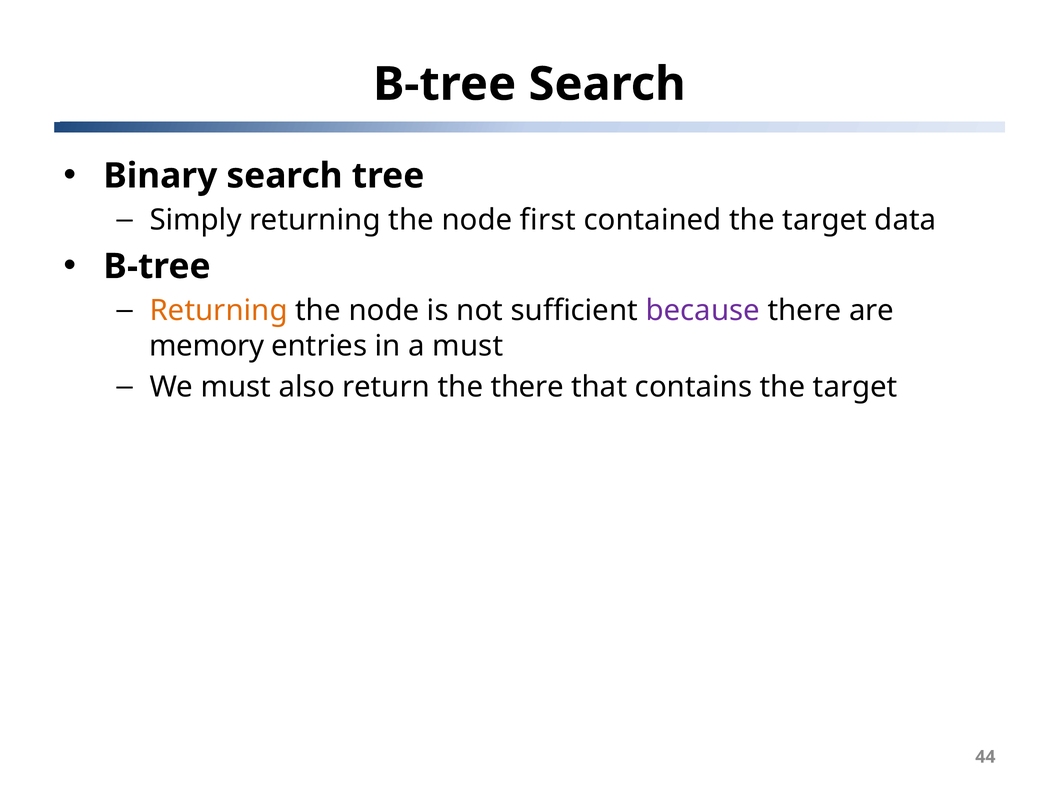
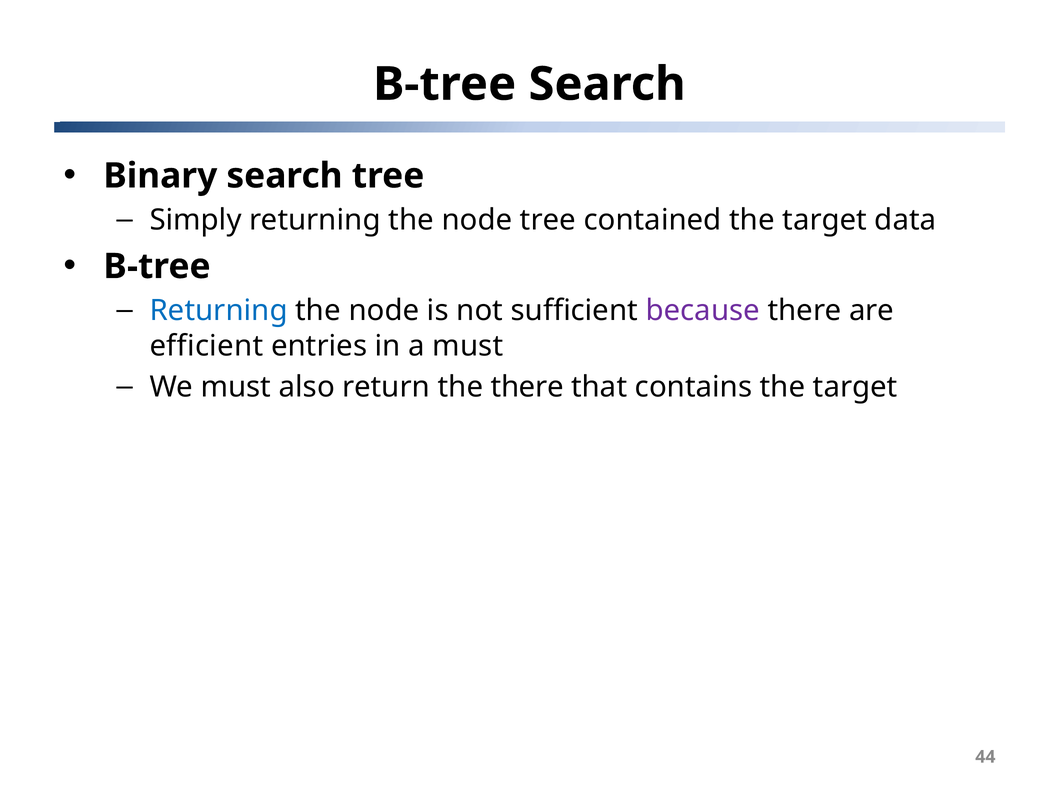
node first: first -> tree (548, 220)
Returning colour: orange -> blue (219, 311)
memory: memory -> efficient (206, 346)
